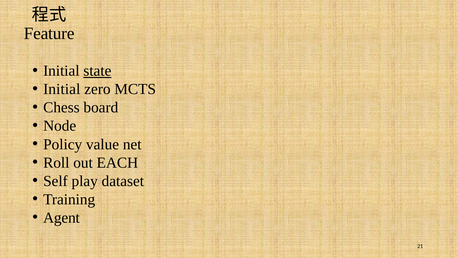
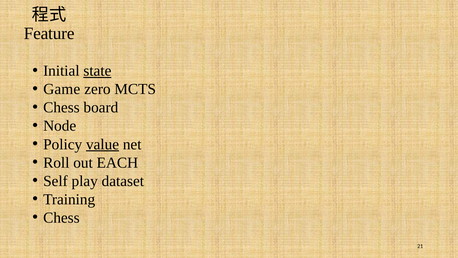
Initial: Initial -> Game (62, 89)
value underline: none -> present (103, 144)
Agent: Agent -> Chess (61, 217)
